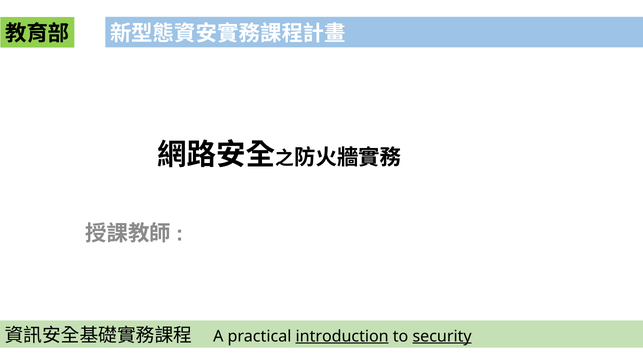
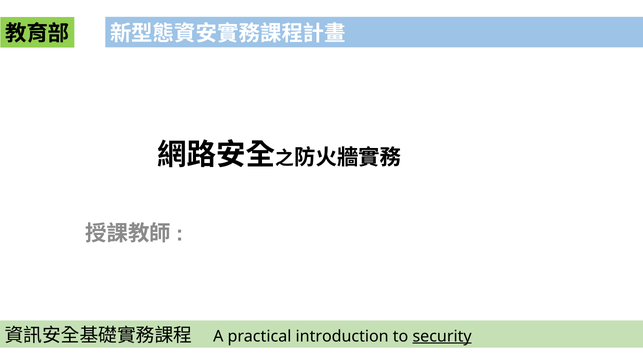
introduction underline: present -> none (342, 336)
